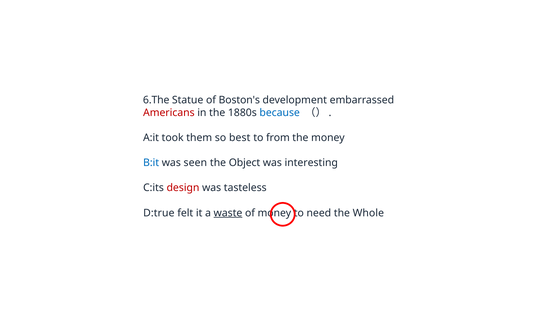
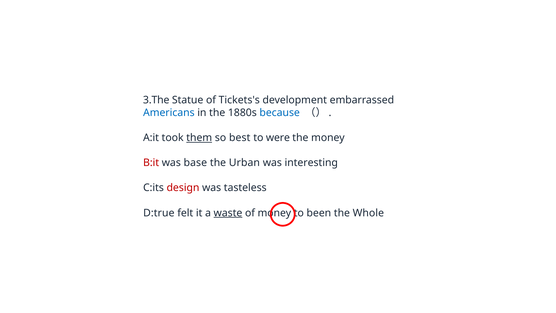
6.The: 6.The -> 3.The (156, 100)
Boston's: Boston's -> Tickets's (239, 100)
Americans colour: red -> blue (169, 113)
them underline: none -> present (199, 138)
from: from -> were (278, 138)
B:it colour: blue -> red (151, 163)
seen: seen -> base (195, 163)
Object: Object -> Urban (244, 163)
need: need -> been (319, 213)
